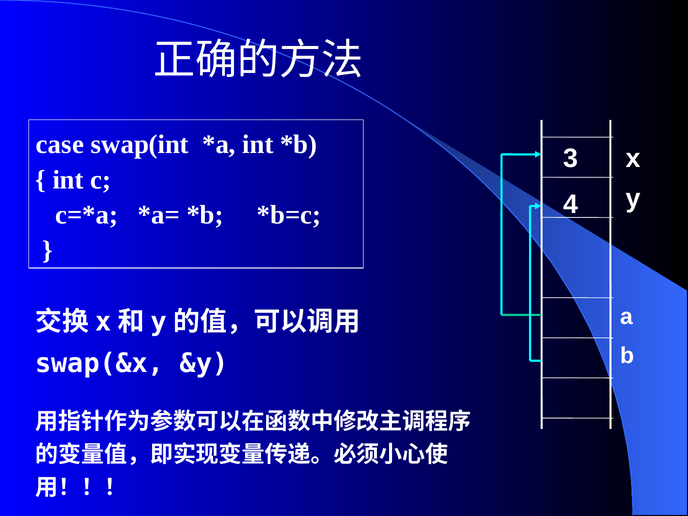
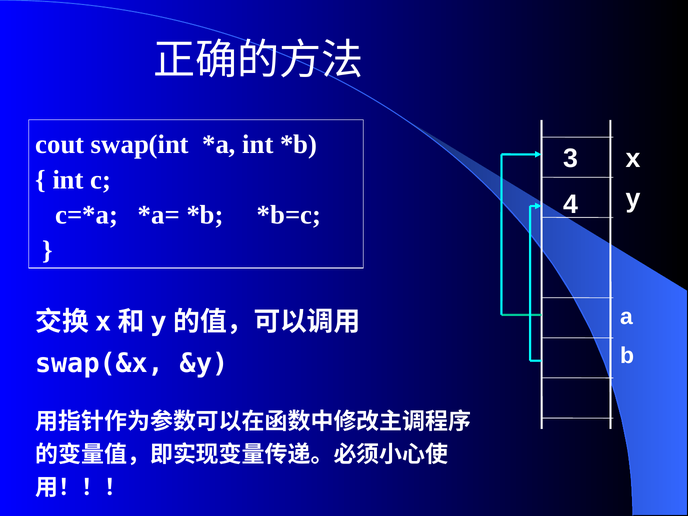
case: case -> cout (60, 144)
